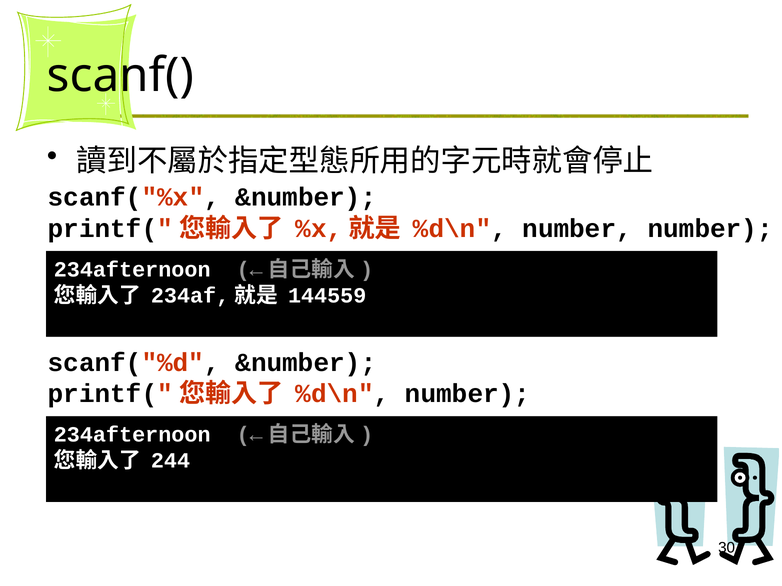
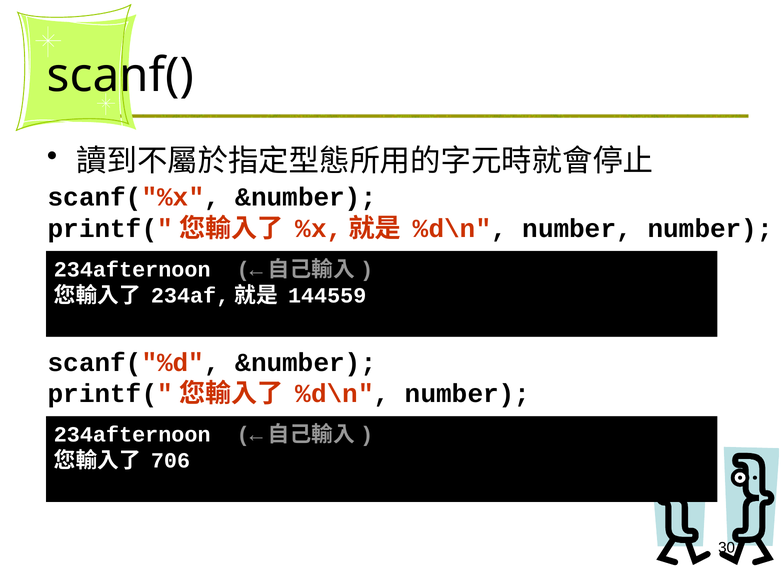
244: 244 -> 706 (170, 461)
